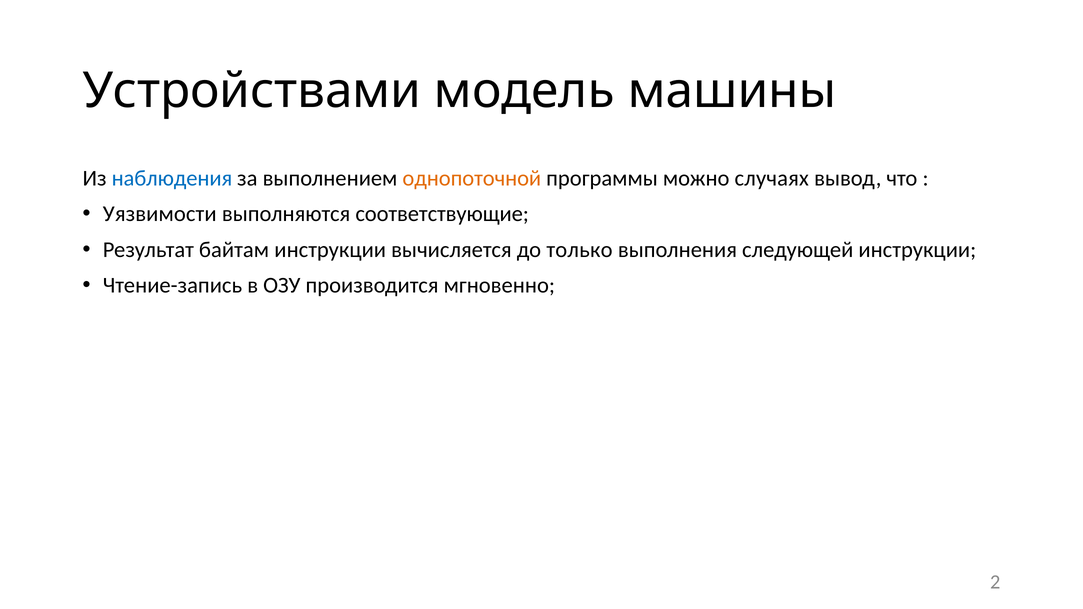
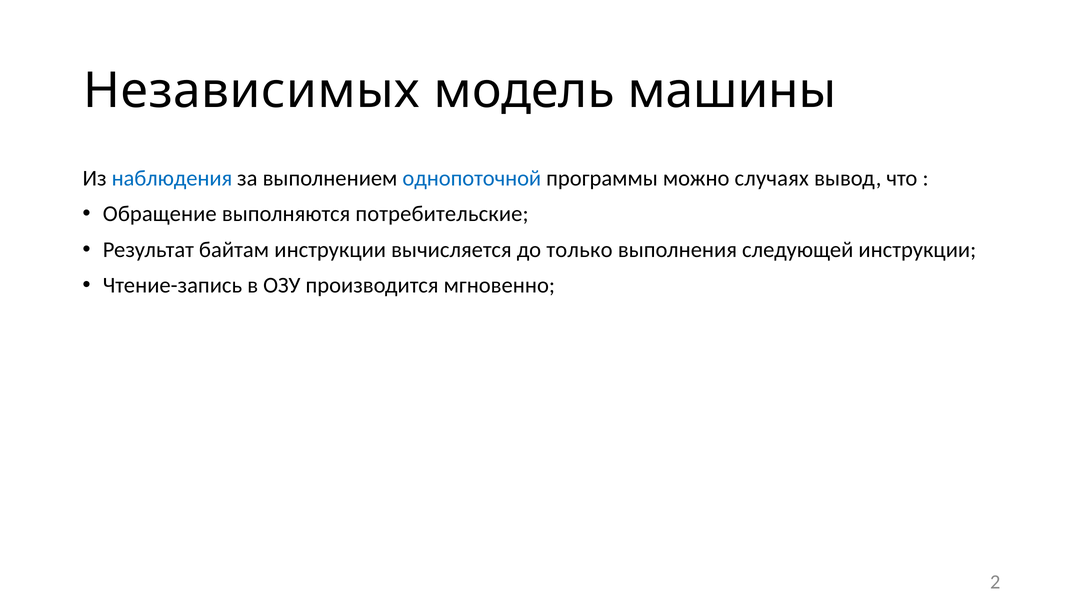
Устройствами: Устройствами -> Независимых (252, 91)
однопоточной colour: orange -> blue (472, 178)
Уязвимости: Уязвимости -> Обращение (160, 214)
соответствующие: соответствующие -> потребительские (442, 214)
